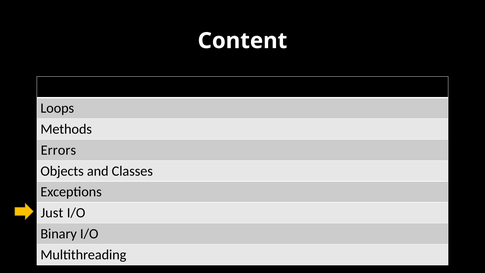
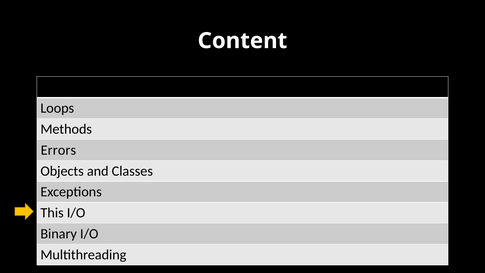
Just: Just -> This (52, 213)
